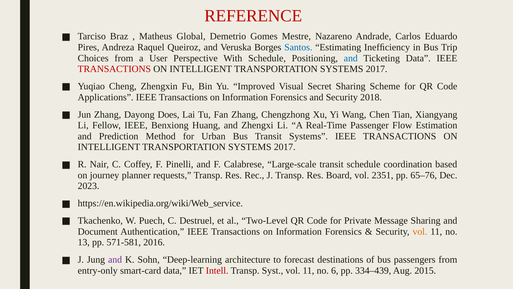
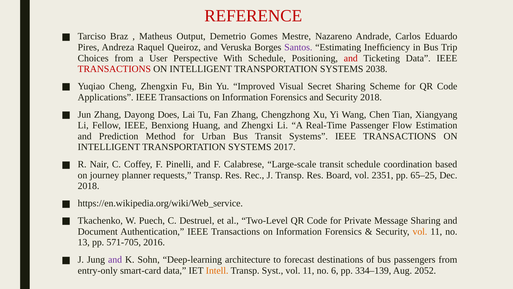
Global: Global -> Output (191, 36)
Santos colour: blue -> purple (298, 47)
and colour: blue -> red (351, 58)
2017: 2017 -> 2038 (377, 69)
65–76: 65–76 -> 65–25 (424, 175)
2023: 2023 -> 2018 (89, 186)
571-581: 571-581 -> 571-705 (124, 242)
Intell colour: red -> orange (217, 270)
334–439: 334–439 -> 334–139 (373, 270)
2015: 2015 -> 2052 (425, 270)
